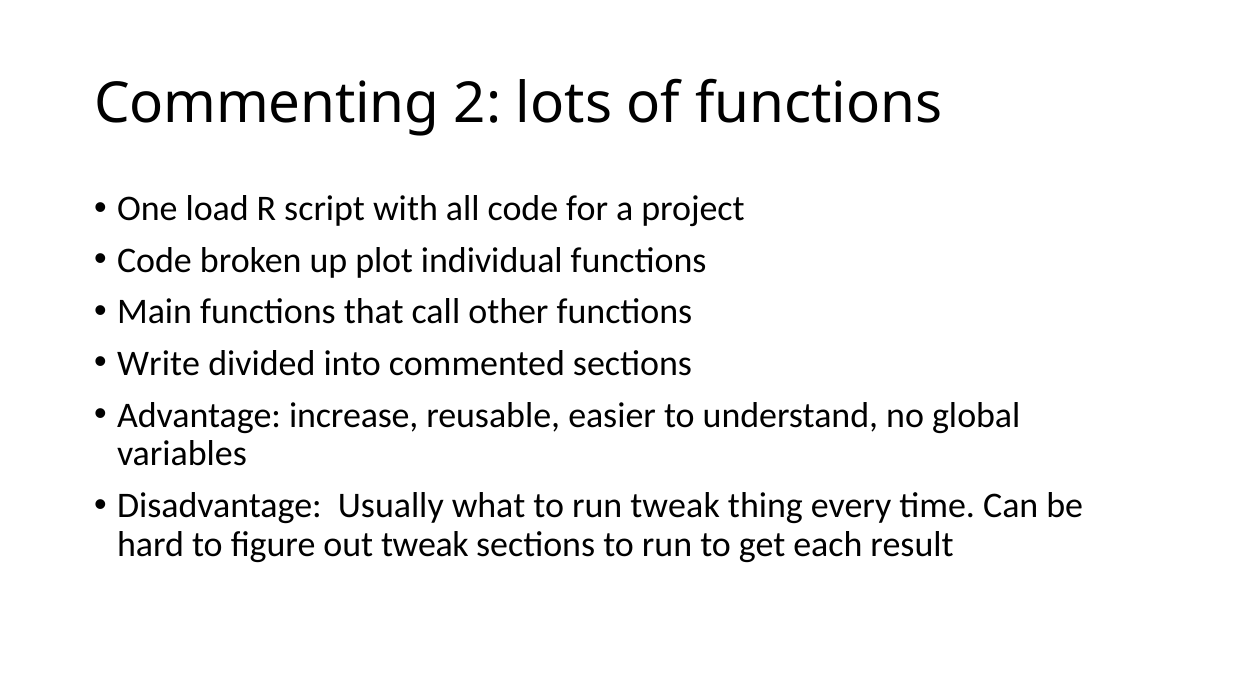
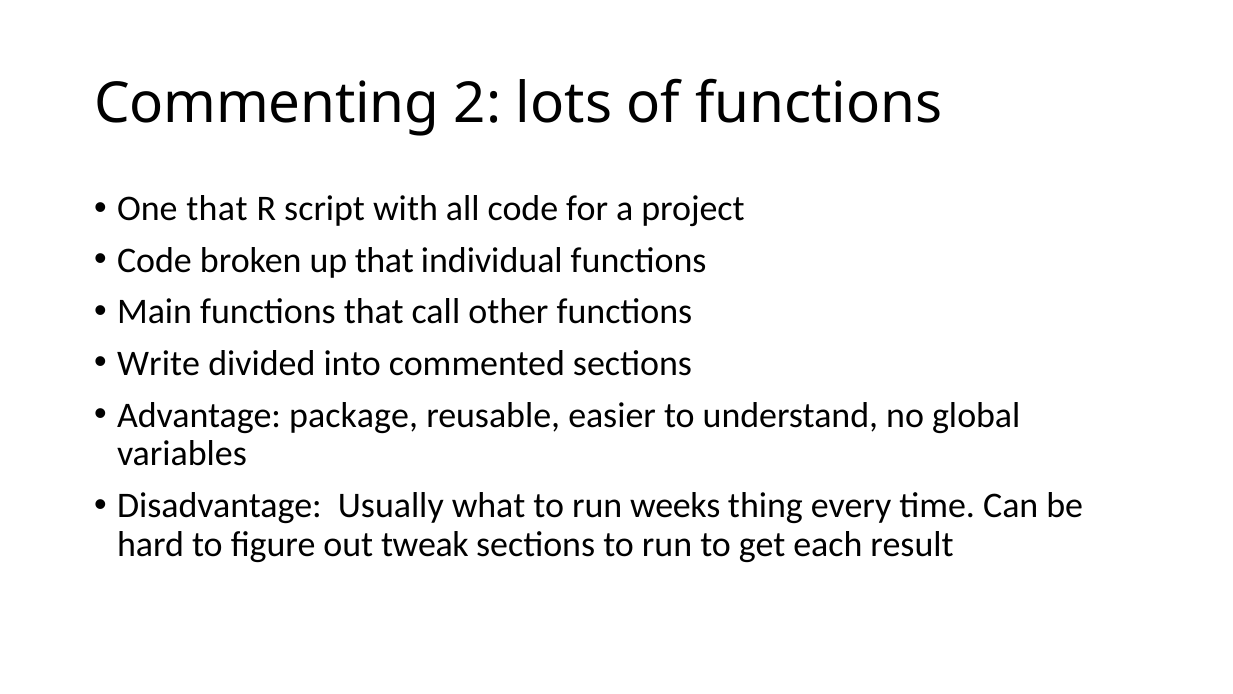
One load: load -> that (217, 208)
up plot: plot -> that (384, 260)
increase: increase -> package (354, 415)
run tweak: tweak -> weeks (675, 505)
